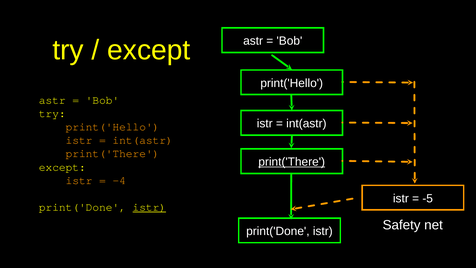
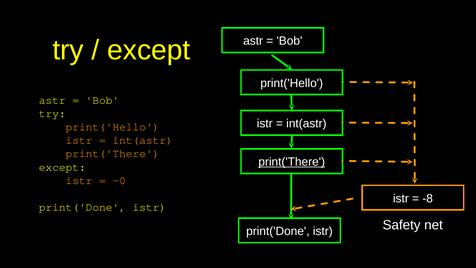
-4: -4 -> -0 (119, 180)
-5: -5 -> -8 (428, 198)
istr underline: present -> none (149, 207)
